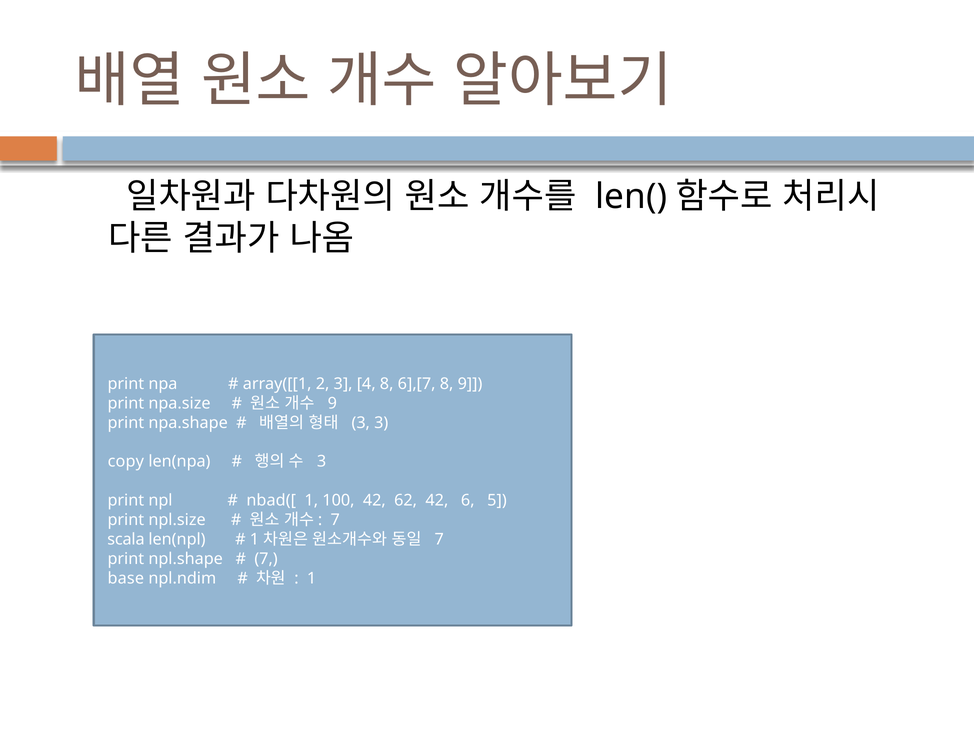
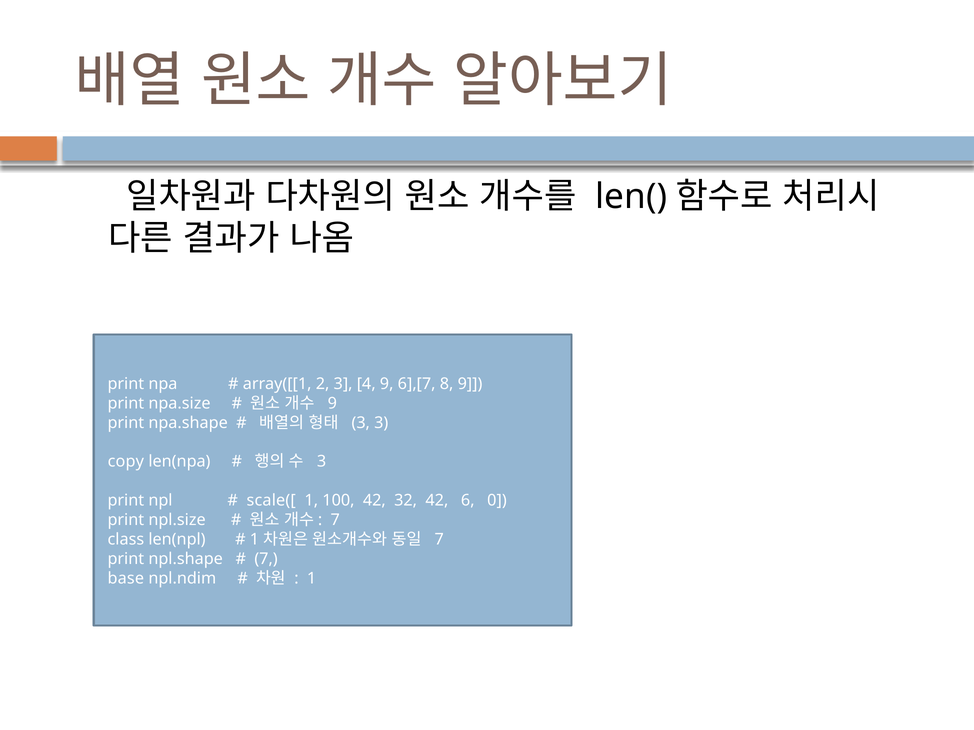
4 8: 8 -> 9 (387, 384)
nbad([: nbad([ -> scale([ (271, 501)
62: 62 -> 32 (406, 501)
5: 5 -> 0 (497, 501)
scala: scala -> class (126, 540)
